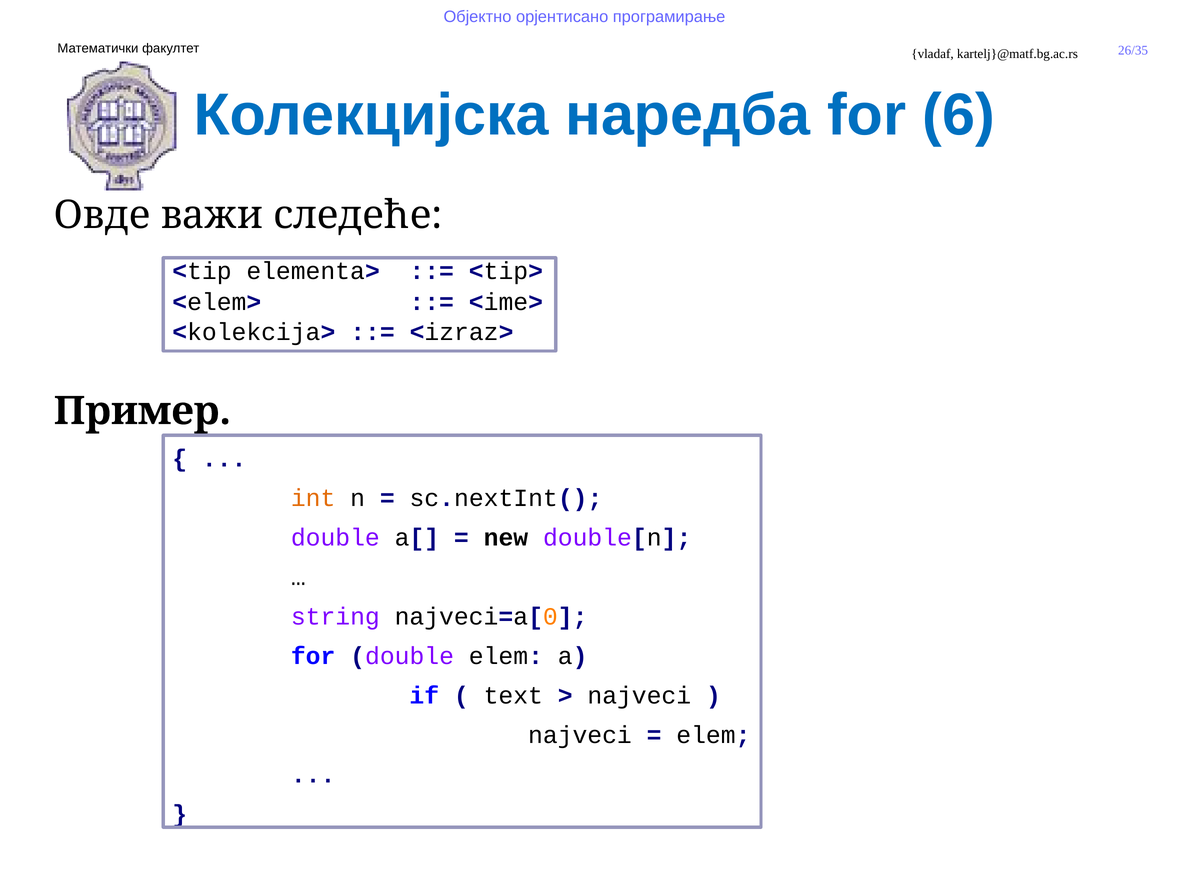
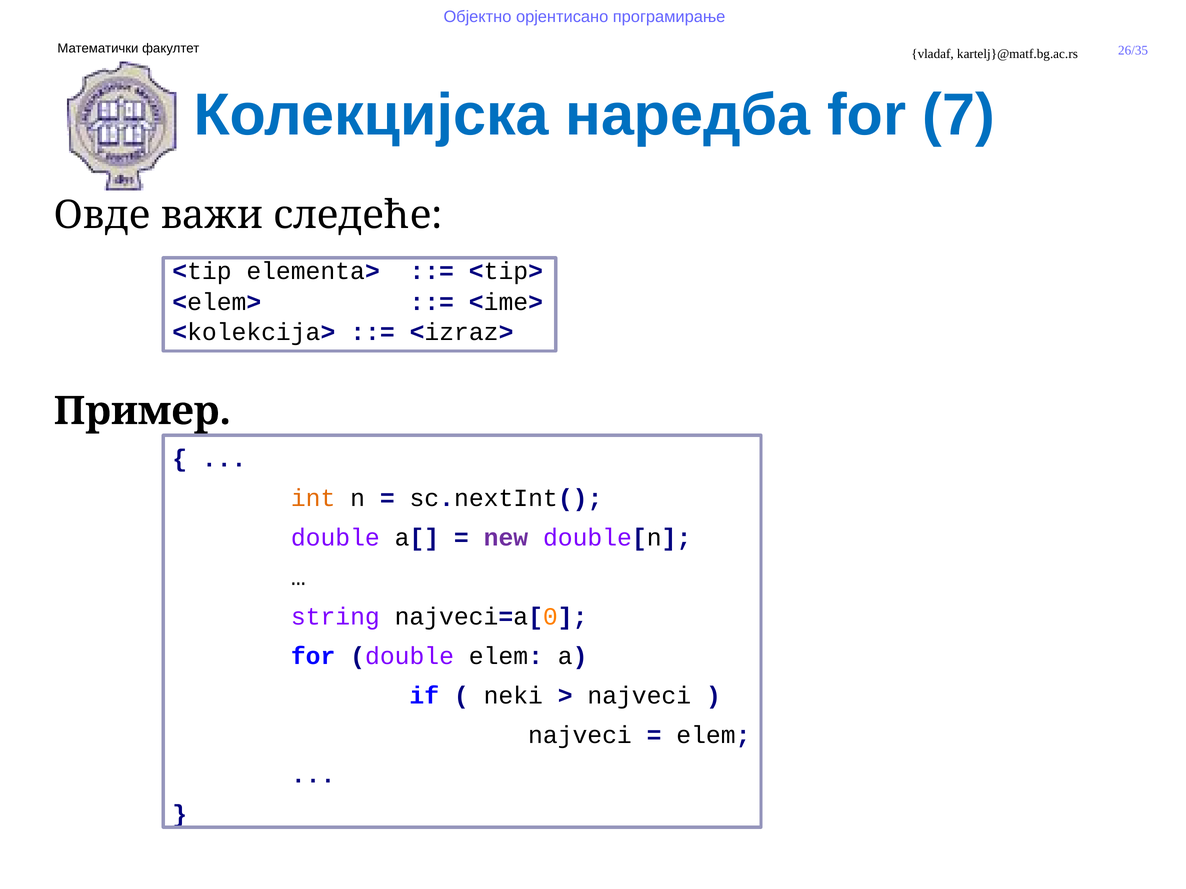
6: 6 -> 7 (959, 115)
new colour: black -> purple (506, 538)
text: text -> neki (513, 696)
